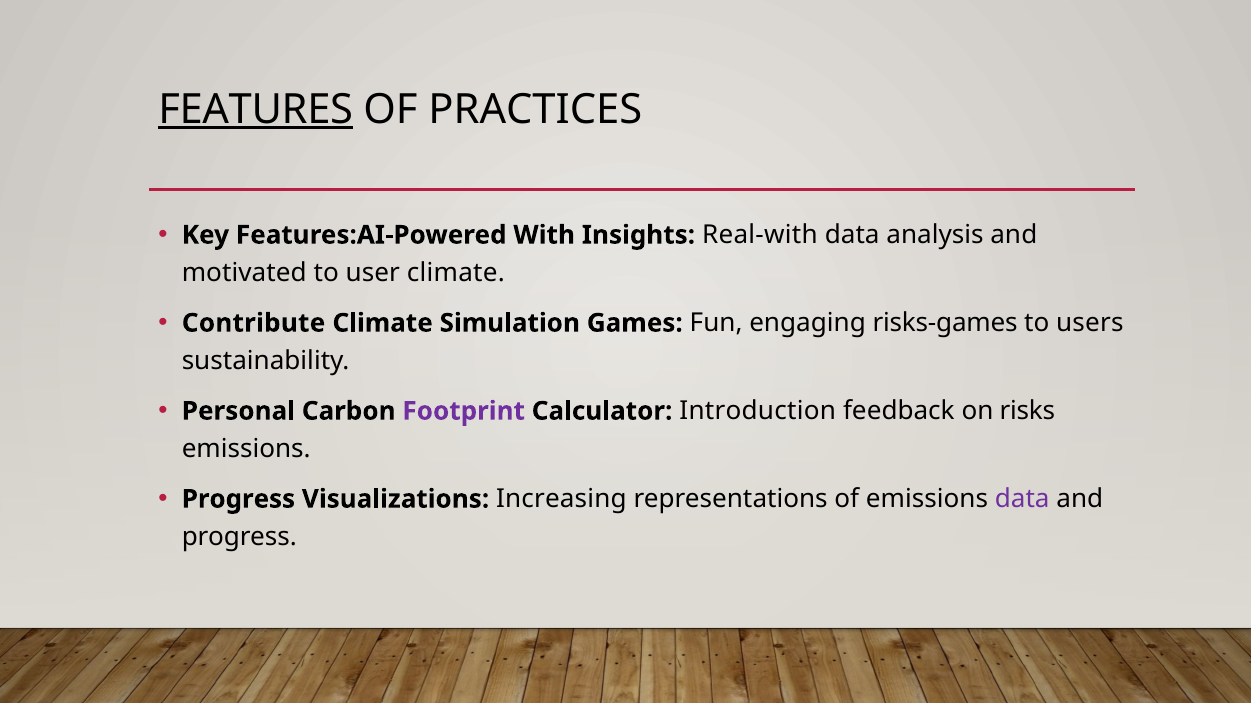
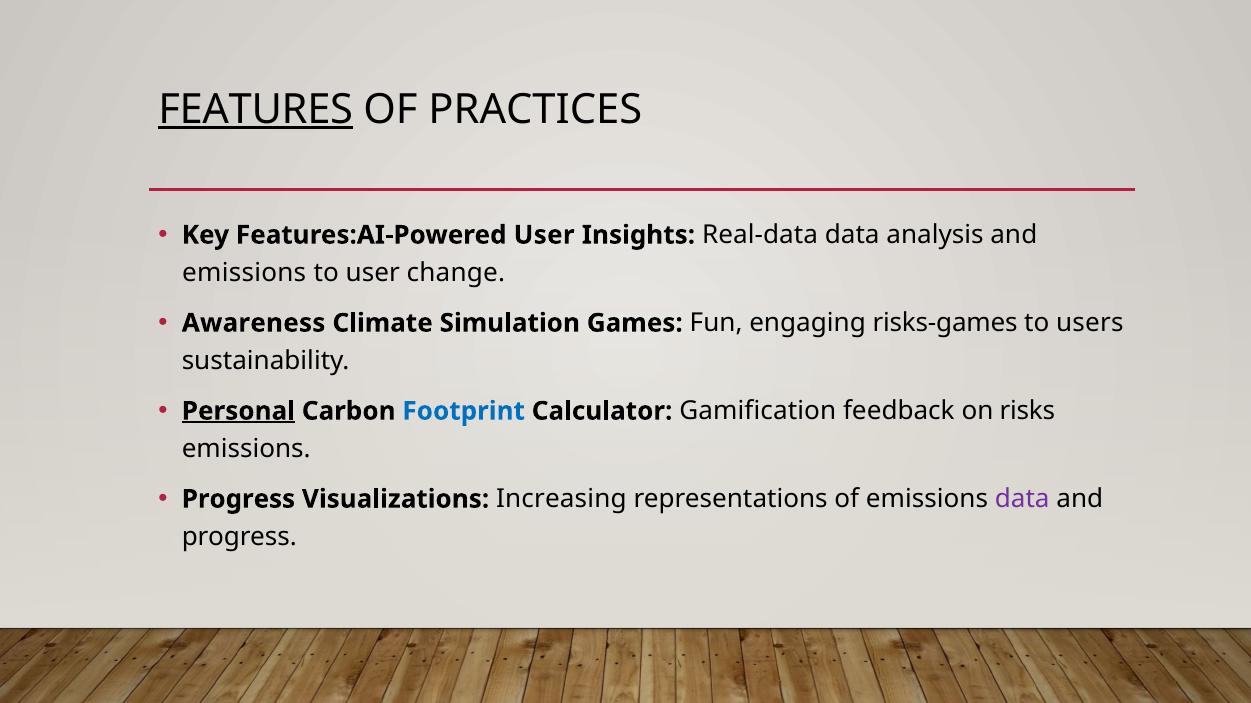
Features:AI-Powered With: With -> User (544, 235)
Real-with: Real-with -> Real-data (760, 235)
motivated: motivated -> emissions (244, 273)
user climate: climate -> change (456, 273)
Contribute: Contribute -> Awareness (254, 323)
Personal underline: none -> present (238, 411)
Footprint colour: purple -> blue (464, 411)
Introduction: Introduction -> Gamification (758, 411)
